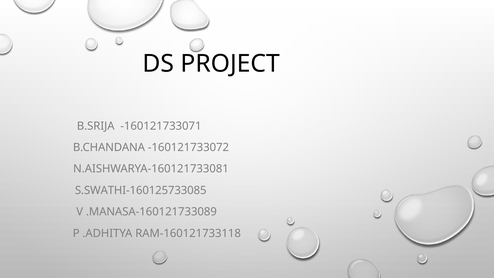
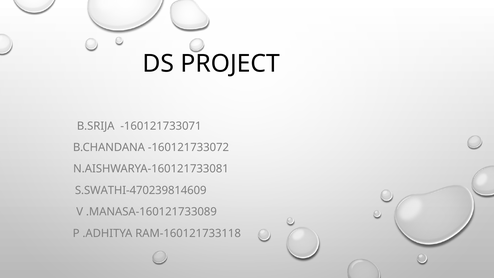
S.SWATHI-160125733085: S.SWATHI-160125733085 -> S.SWATHI-470239814609 (141, 190)
